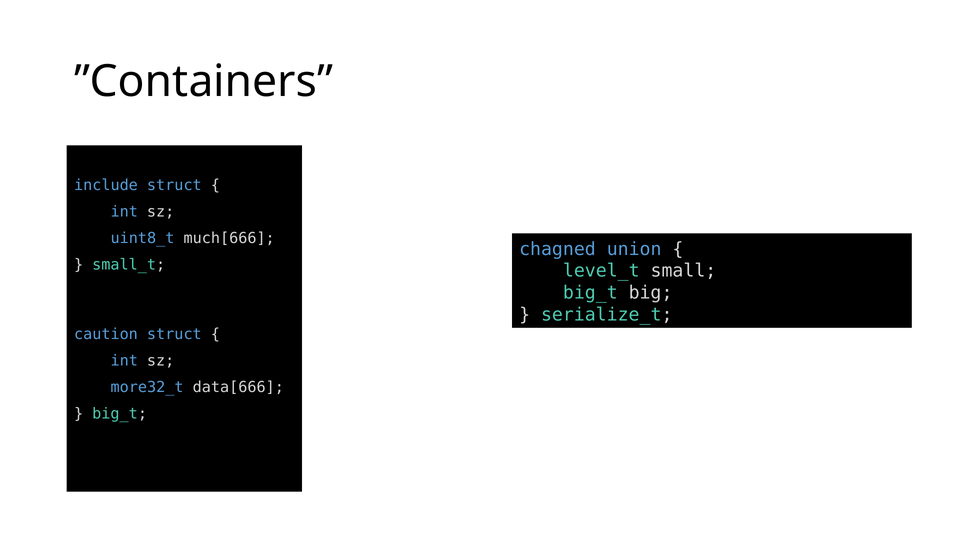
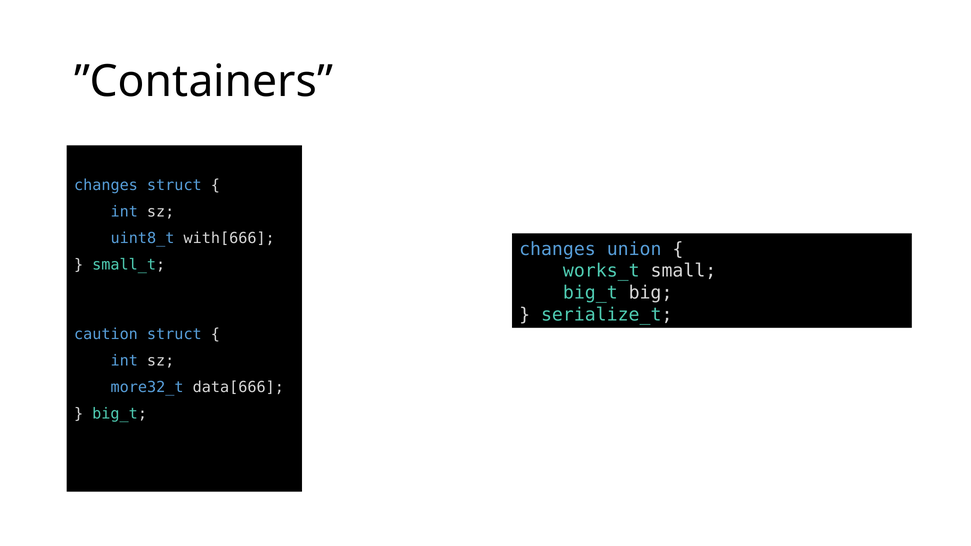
include: include -> changes (106, 185)
much[666: much[666 -> with[666 (229, 238)
chagned: chagned -> changes (557, 249)
level_t: level_t -> works_t (601, 271)
